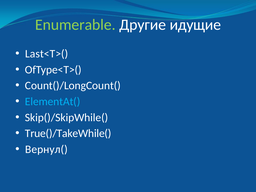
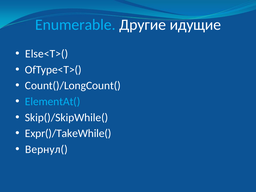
Enumerable colour: light green -> light blue (75, 25)
Last<T>(: Last<T>( -> Else<T>( (47, 54)
True()/TakeWhile(: True()/TakeWhile( -> Expr()/TakeWhile( (68, 133)
